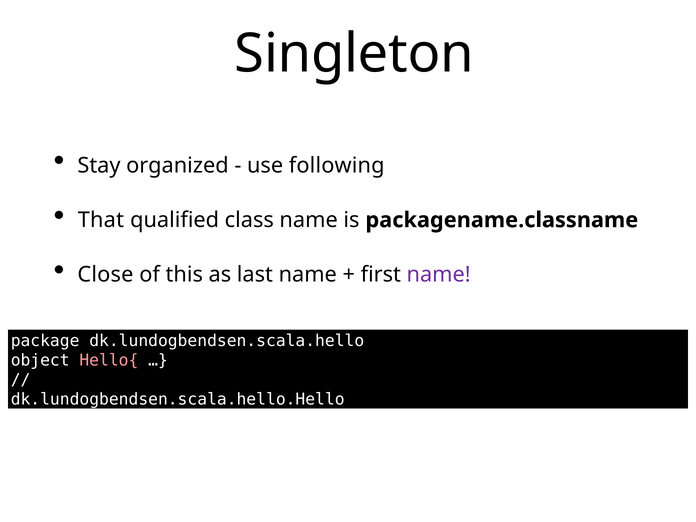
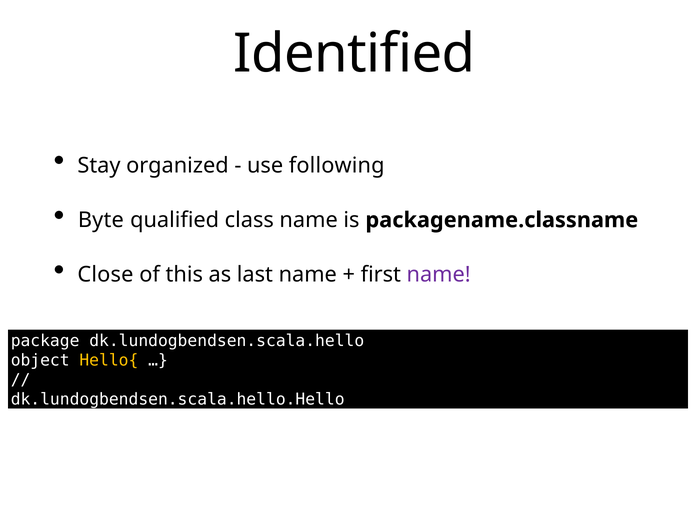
Singleton: Singleton -> Identified (354, 54)
That: That -> Byte (101, 220)
Hello{ colour: pink -> yellow (109, 360)
